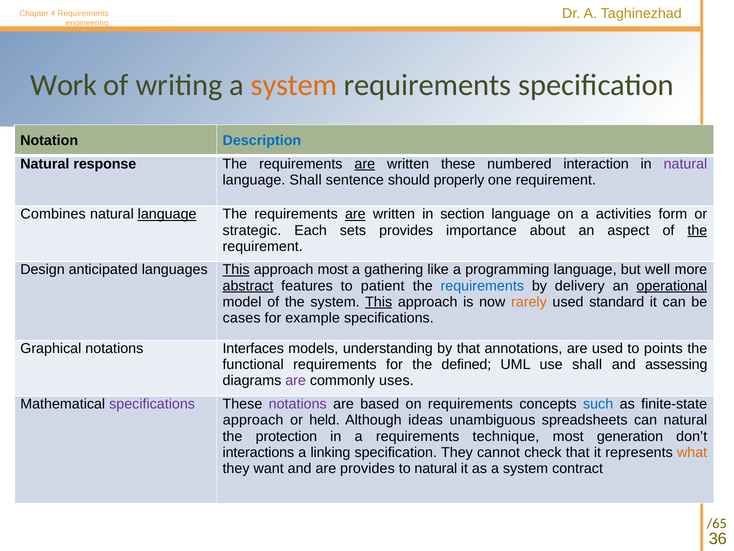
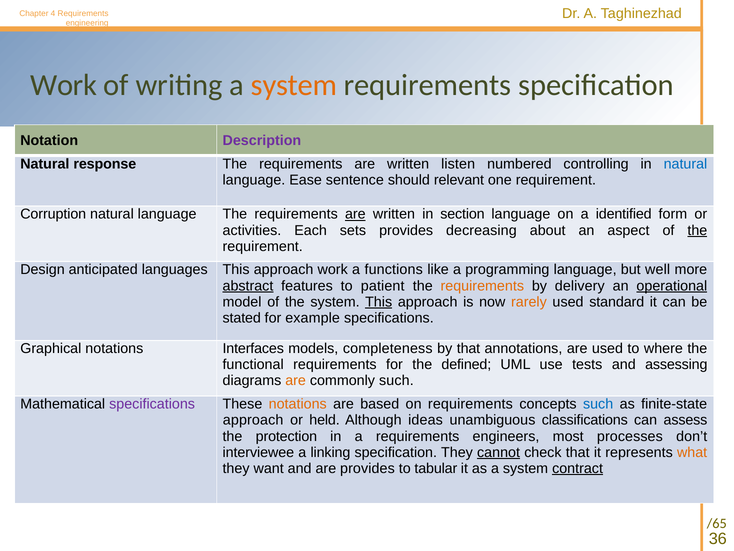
Description colour: blue -> purple (262, 140)
are underline: present -> none (365, 164)
written these: these -> listen (458, 164)
interaction: interaction -> controlling (596, 164)
natural colour: purple -> blue (685, 164)
language Shall: Shall -> Ease (306, 180)
properly: properly -> relevant (459, 180)
Combines: Combines -> Corruption (53, 214)
language underline: present -> none (167, 214)
activities: activities -> identified (624, 214)
strategic: strategic -> activities (252, 230)
importance: importance -> decreasing (481, 230)
This underline: present -> none (236, 270)
approach most: most -> work (333, 270)
gathering: gathering -> functions (394, 270)
requirements colour: blue -> orange (482, 286)
cases: cases -> stated (242, 318)
understanding: understanding -> completeness (388, 348)
points: points -> where (663, 348)
use shall: shall -> tests (587, 364)
are colour: purple -> orange (296, 380)
commonly uses: uses -> such (396, 380)
notations colour: purple -> orange (298, 404)
spreadsheets: spreadsheets -> classifications (585, 420)
can natural: natural -> assess (685, 420)
technique: technique -> engineers (506, 436)
generation: generation -> processes (630, 436)
interactions: interactions -> interviewee (258, 452)
cannot underline: none -> present (499, 452)
to natural: natural -> tabular (436, 468)
contract underline: none -> present (578, 468)
